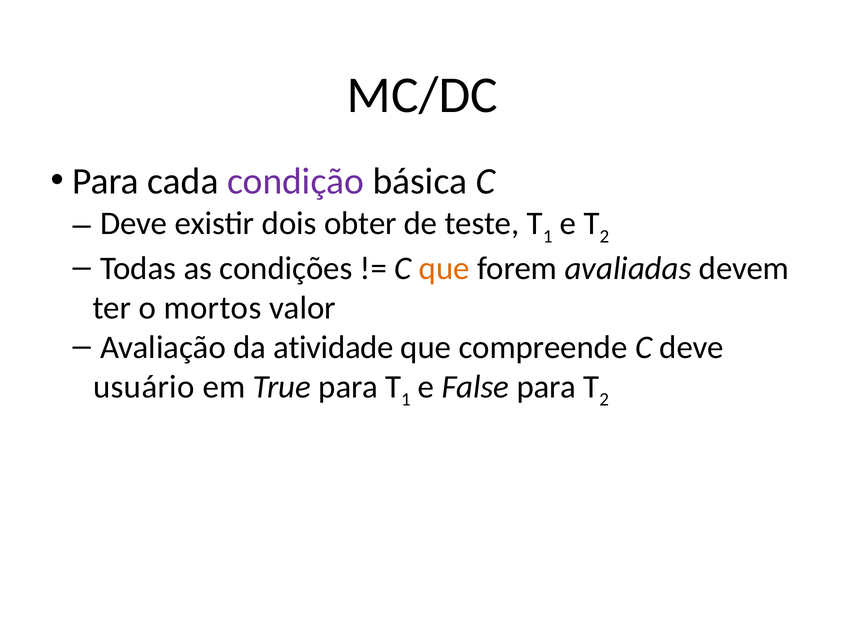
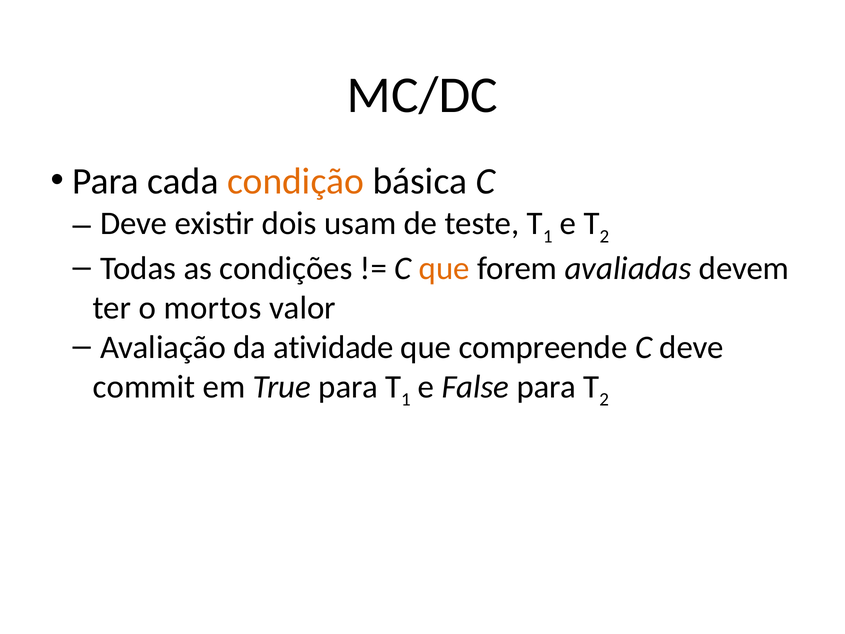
condição colour: purple -> orange (296, 181)
obter: obter -> usam (360, 223)
usuário: usuário -> commit (144, 387)
